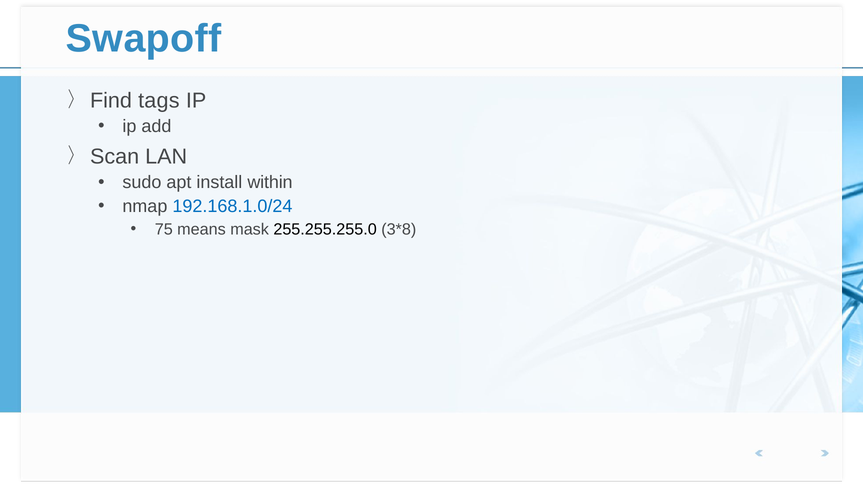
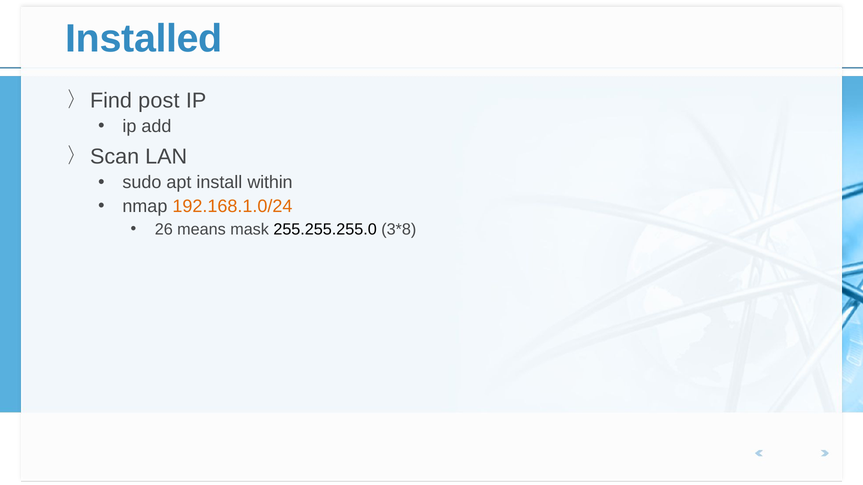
Swapoff: Swapoff -> Installed (144, 39)
tags: tags -> post (159, 101)
192.168.1.0/24 colour: blue -> orange (232, 206)
75: 75 -> 26 (164, 229)
